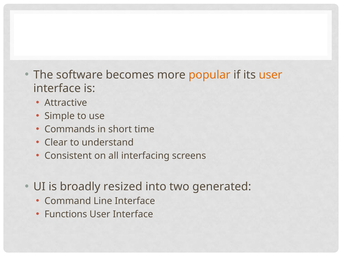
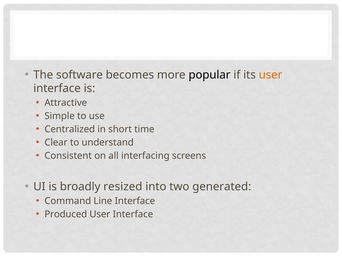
popular colour: orange -> black (210, 75)
Commands: Commands -> Centralized (70, 130)
Functions: Functions -> Produced (66, 215)
